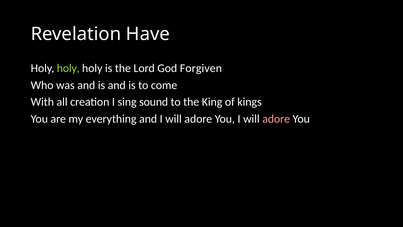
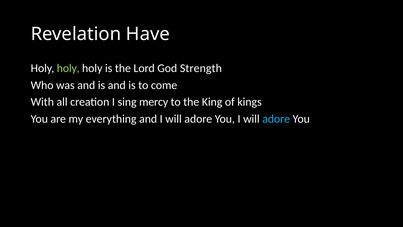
Forgiven: Forgiven -> Strength (201, 68)
sound: sound -> mercy (154, 102)
adore colour: pink -> light blue (276, 119)
